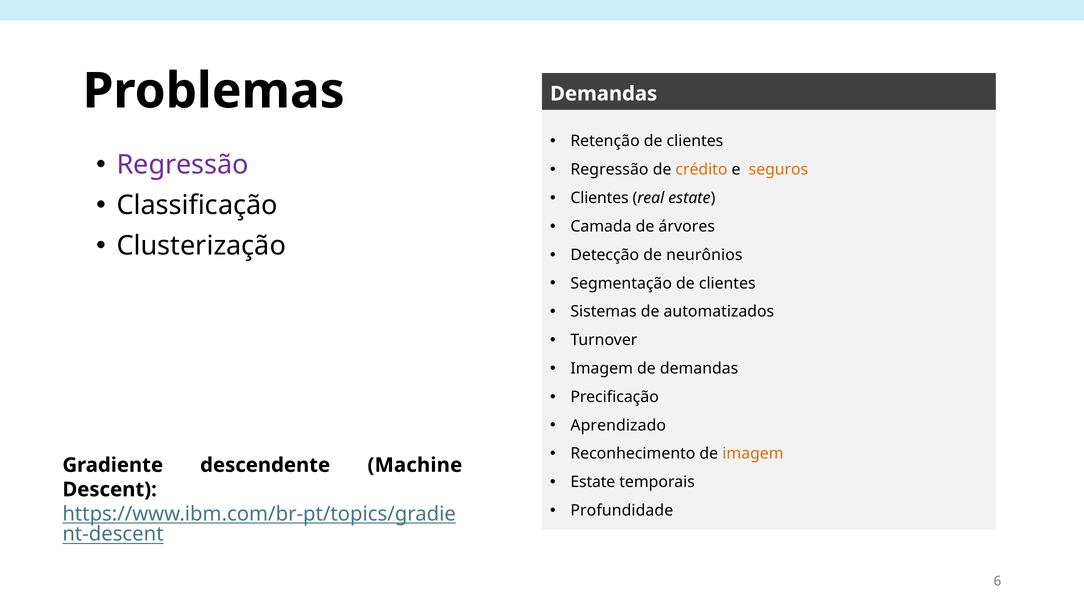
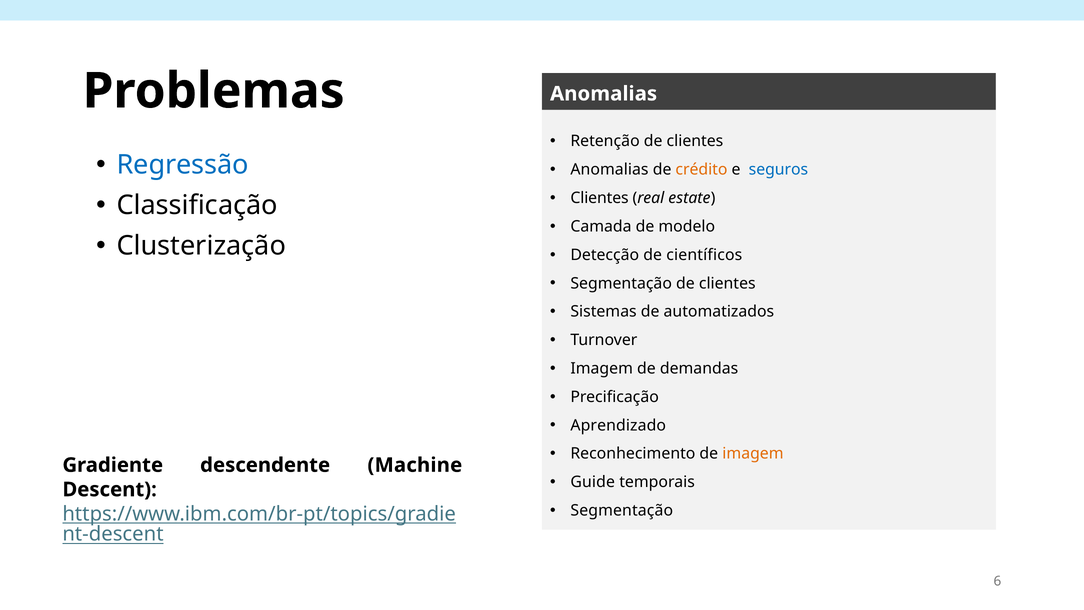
Demandas: Demandas -> Anomalias (604, 94)
Regressão colour: purple -> blue (183, 165)
Regressão: Regressão -> Anomalias (609, 170)
seguros colour: orange -> blue (778, 170)
árvores: árvores -> modelo (687, 226)
neurônios: neurônios -> científicos (704, 255)
Estate: Estate -> Guide (593, 482)
Profundidade: Profundidade -> Segmentação (622, 510)
